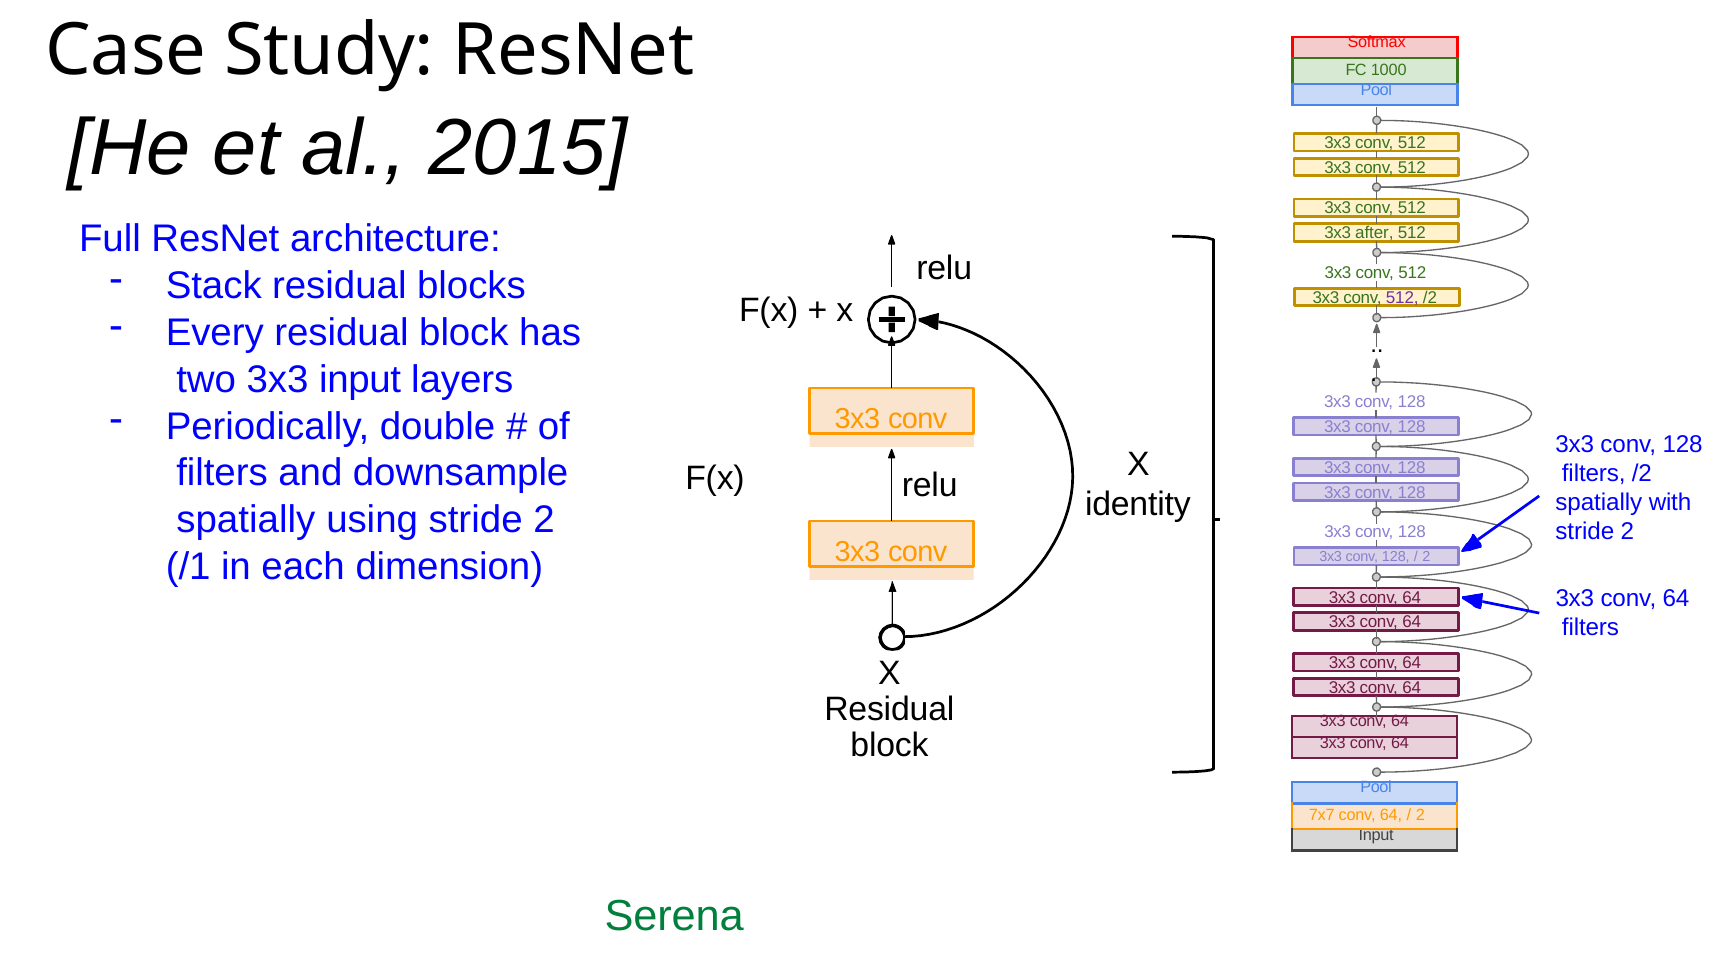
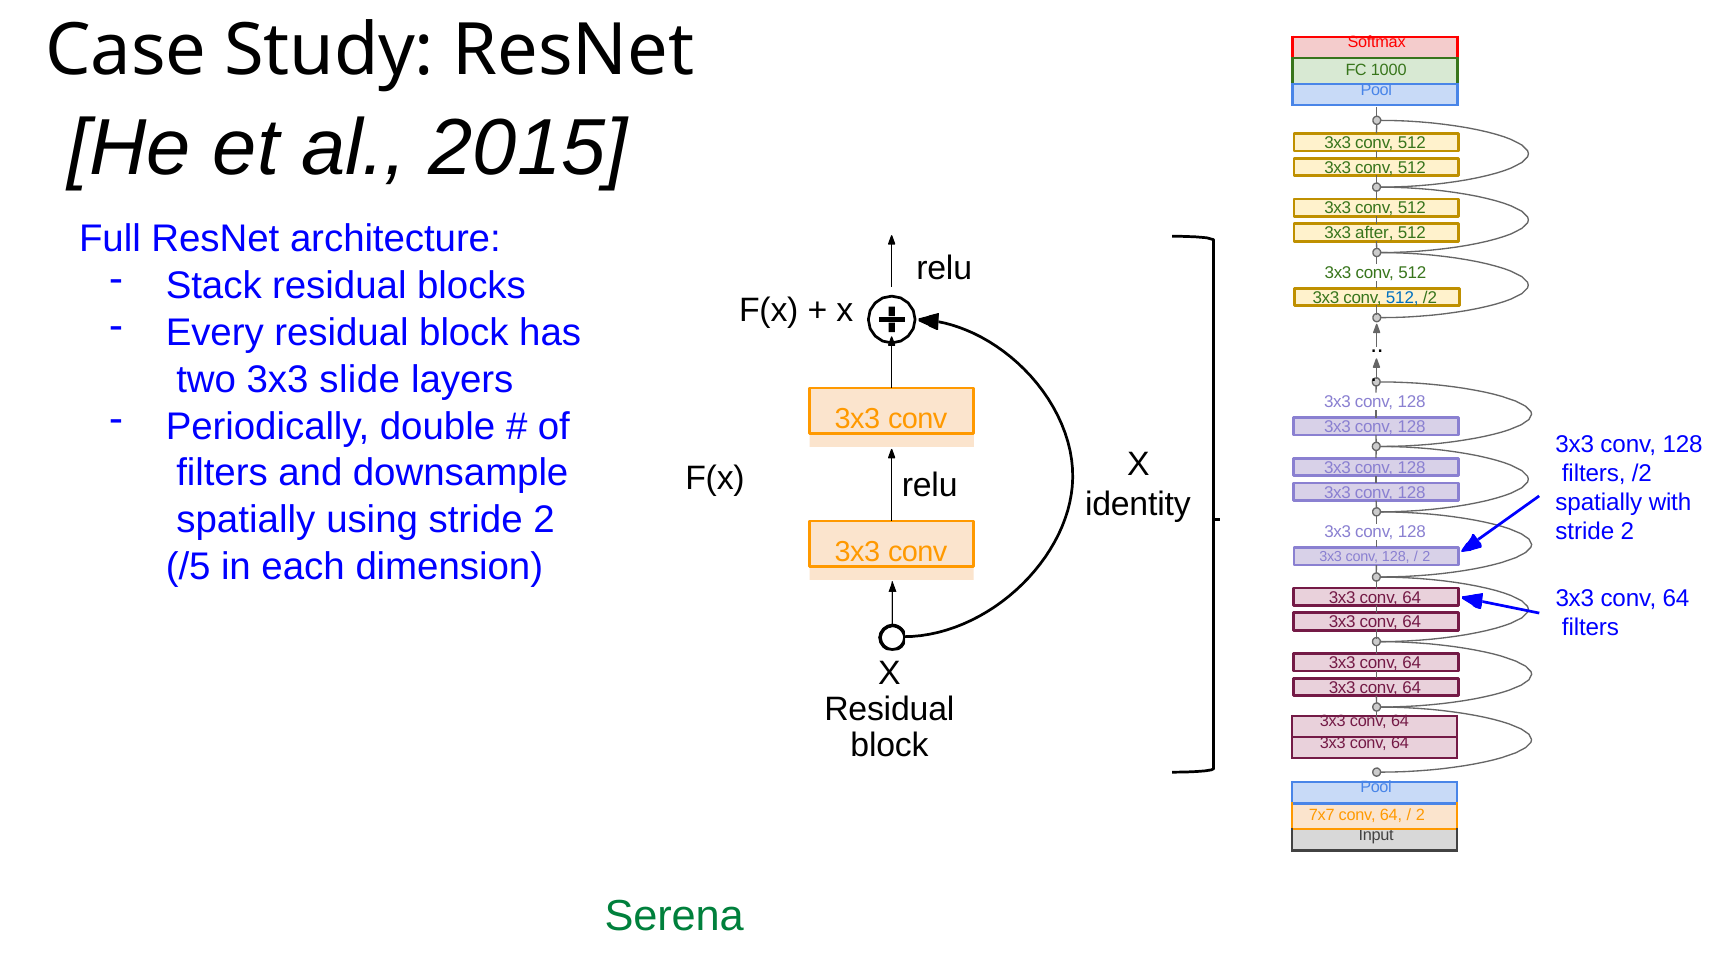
512 colour: purple -> blue (1402, 297)
3x3 input: input -> slide (360, 379)
/1: /1 -> /5 (188, 566)
